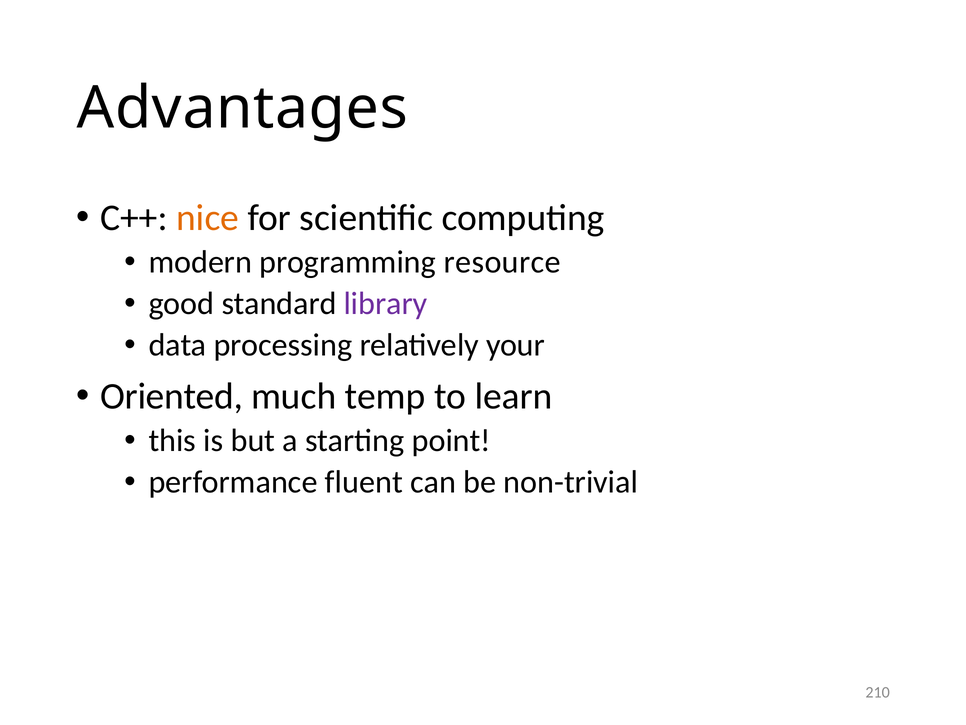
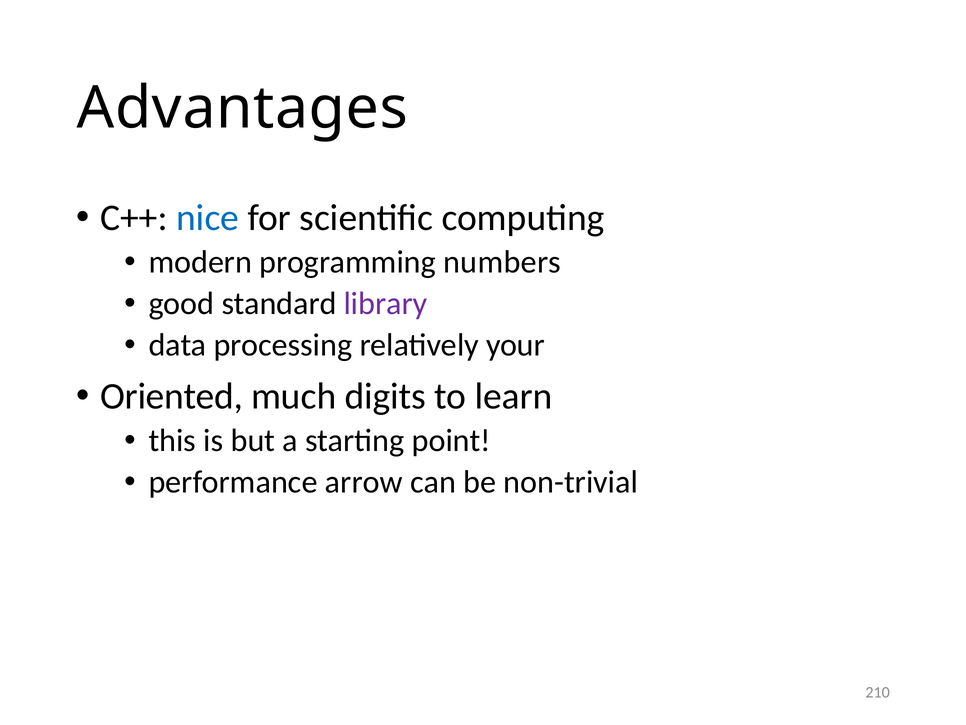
nice colour: orange -> blue (208, 218)
resource: resource -> numbers (502, 262)
temp: temp -> digits (385, 396)
fluent: fluent -> arrow (364, 482)
